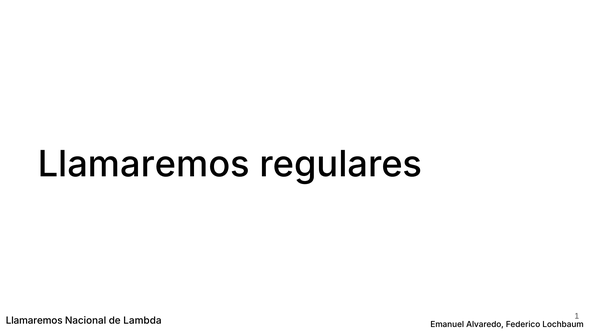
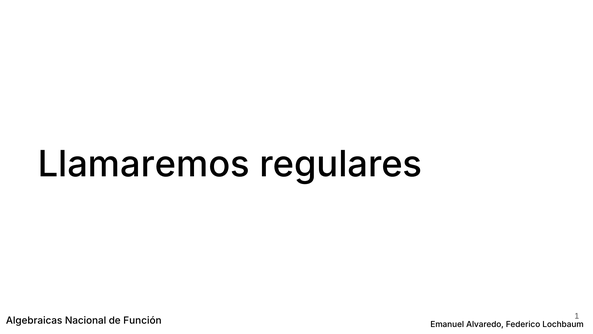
Llamaremos: Llamaremos -> Algebraicas (34, 320)
Lambda: Lambda -> Función (142, 320)
